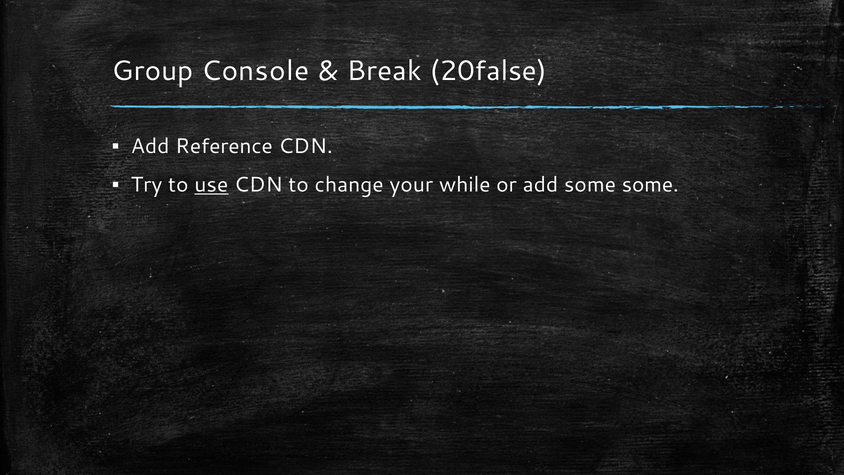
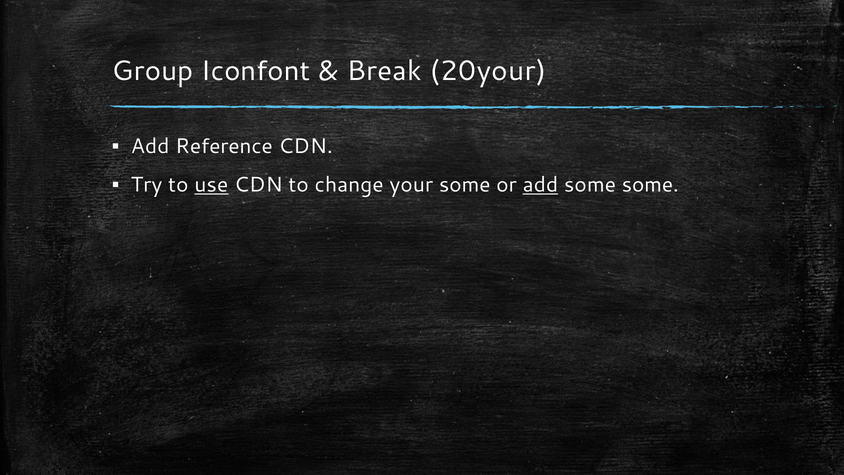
Console: Console -> Iconfont (256, 71)
20false: 20false -> 20your (488, 71)
your while: while -> some (465, 185)
add underline: none -> present (540, 185)
